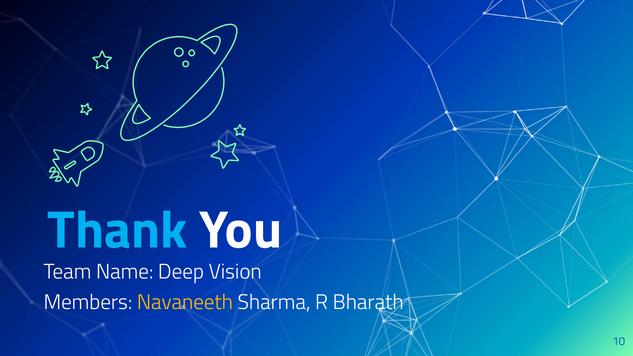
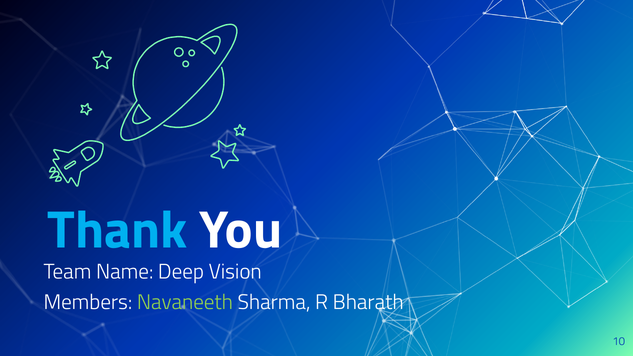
Navaneeth colour: yellow -> light green (185, 303)
